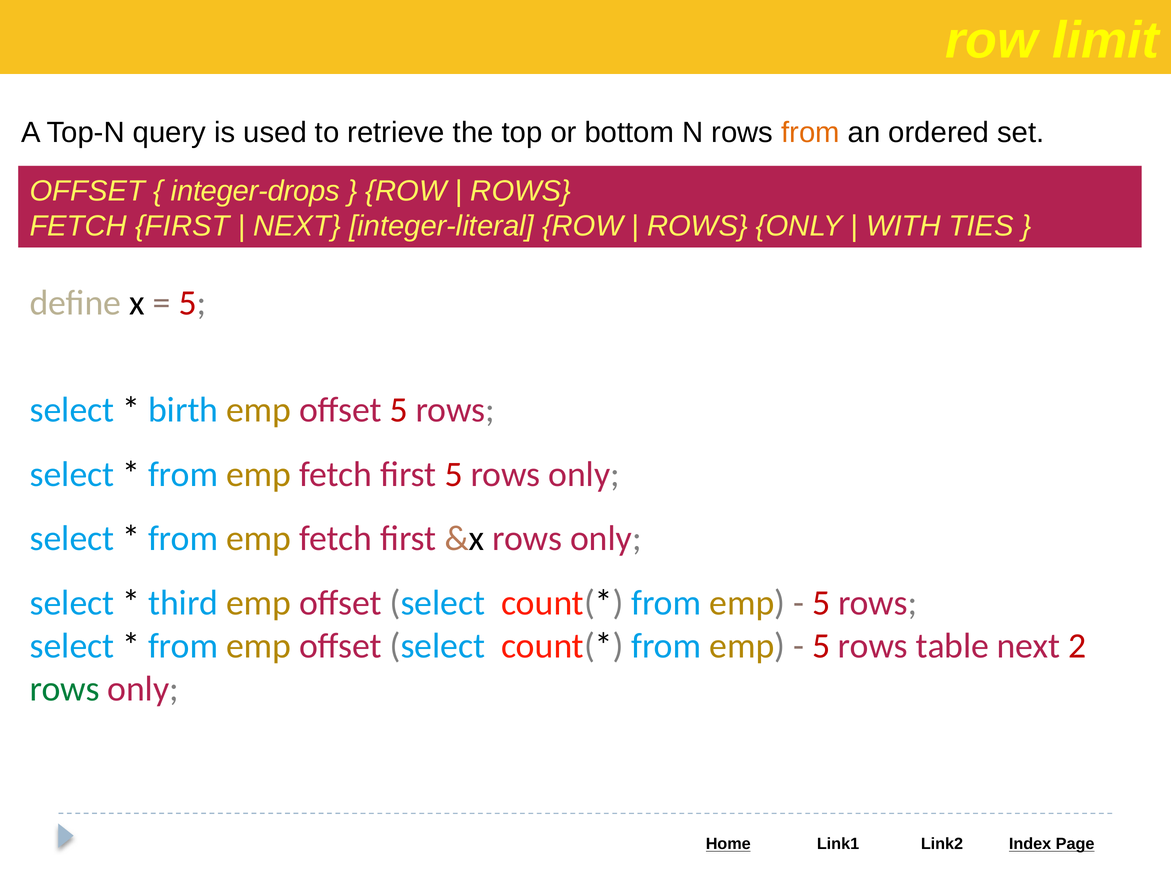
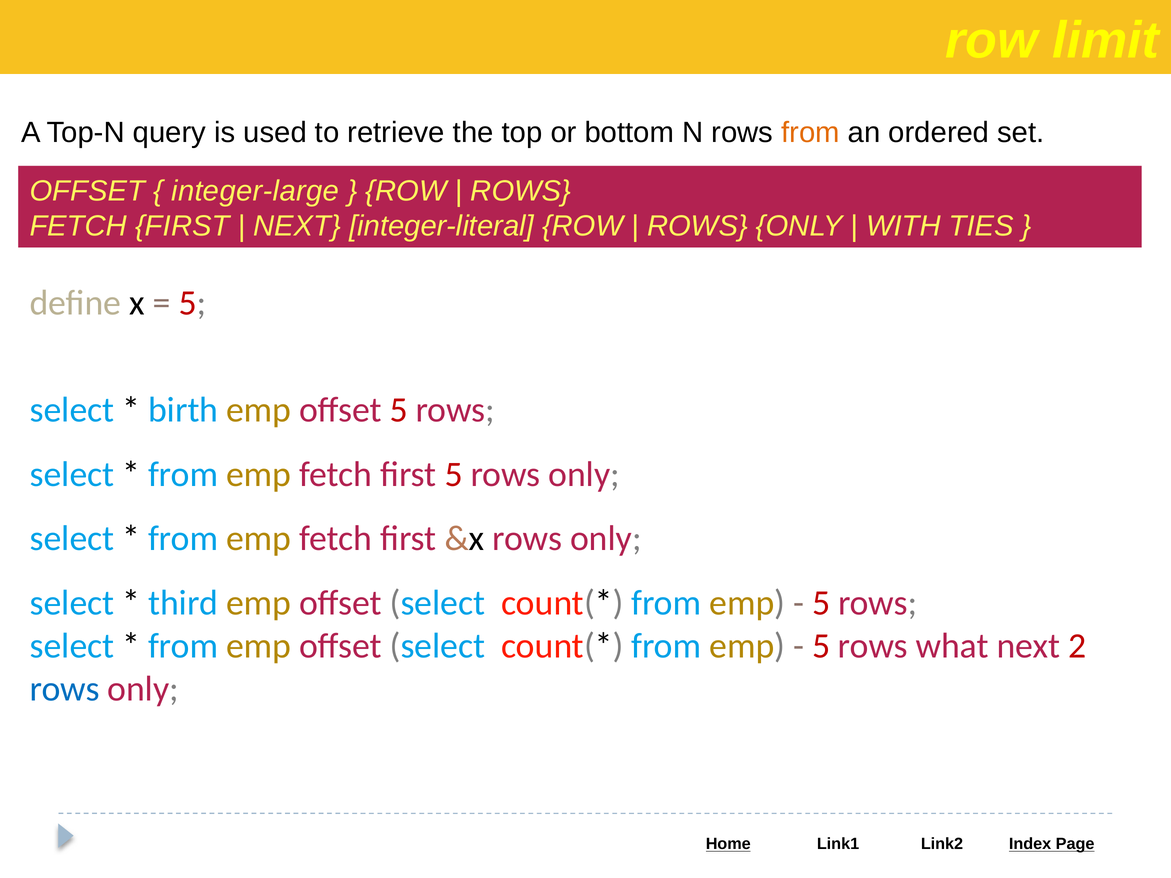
integer-drops: integer-drops -> integer-large (255, 191)
table: table -> what (952, 646)
rows colour: green -> blue (65, 689)
